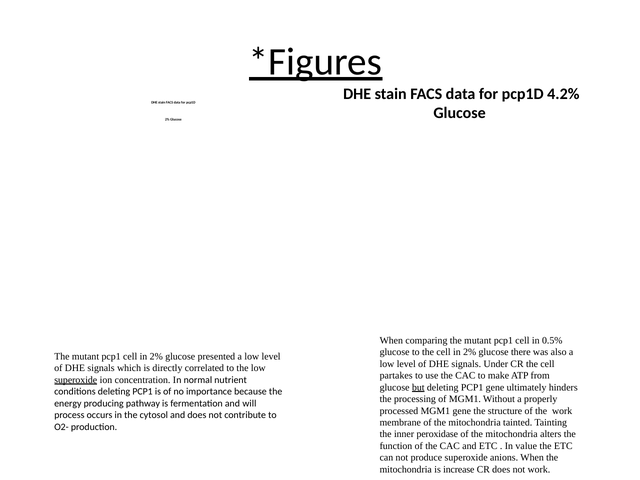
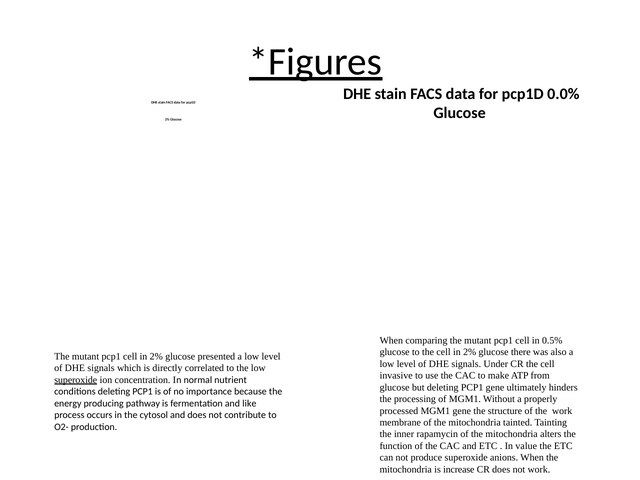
4.2%: 4.2% -> 0.0% (563, 94)
partakes: partakes -> invasive (396, 376)
but underline: present -> none (418, 387)
will: will -> like (249, 403)
peroxidase: peroxidase -> rapamycin (437, 434)
